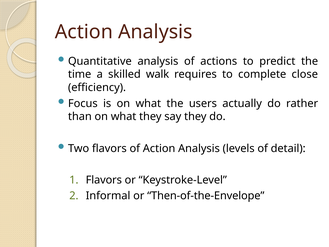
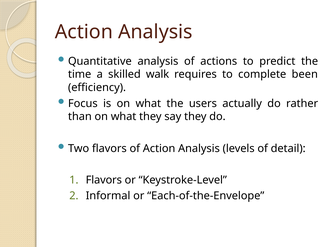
close: close -> been (305, 74)
Then-of-the-Envelope: Then-of-the-Envelope -> Each-of-the-Envelope (206, 196)
